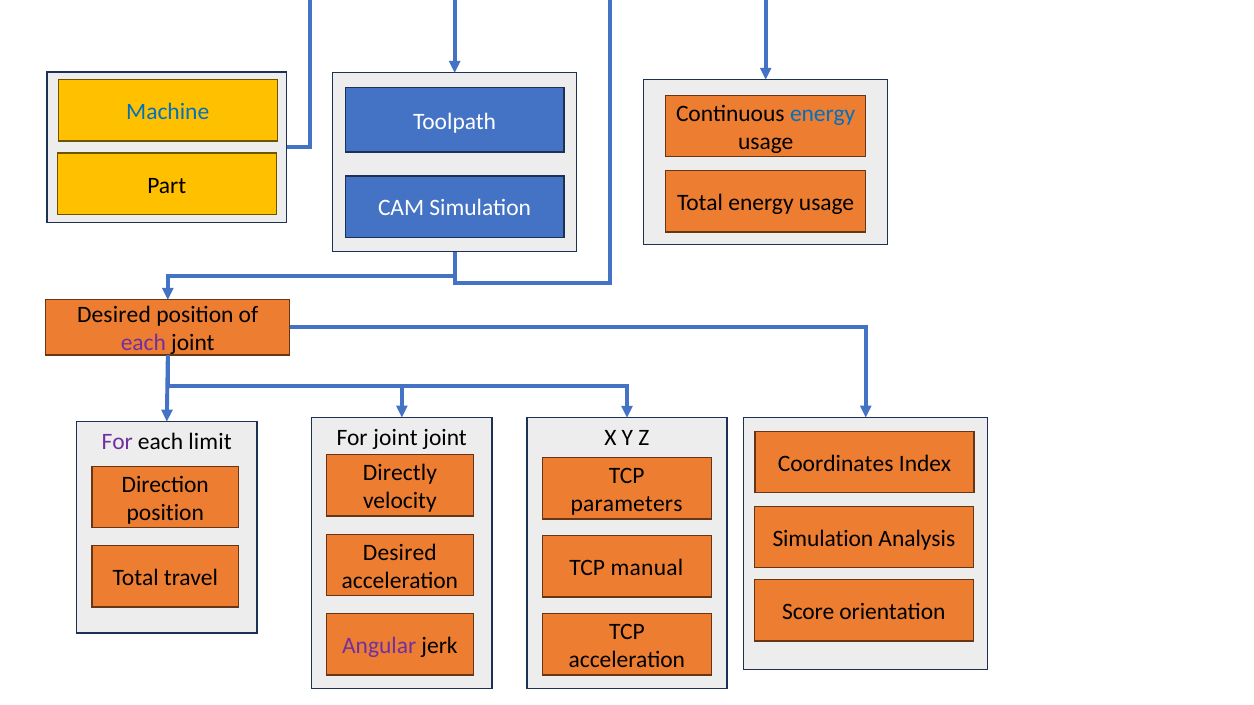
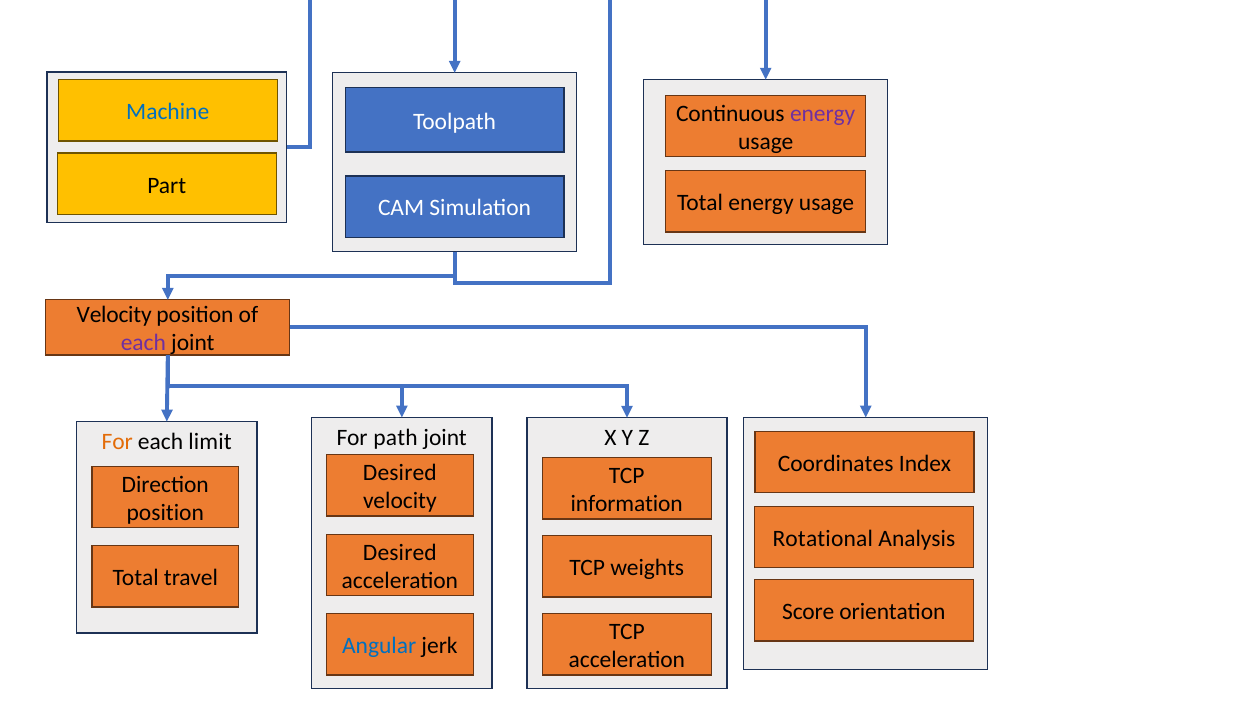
energy colour: blue -> purple (823, 114)
Desired: Desired -> Velocity (114, 315)
For joint: joint -> path (396, 438)
For colour: purple -> orange (117, 442)
Directly: Directly -> Desired (400, 473)
parameters: parameters -> information (627, 504)
Simulation: Simulation -> Rotational (823, 539)
manual: manual -> weights (647, 568)
Angular colour: purple -> blue (379, 646)
